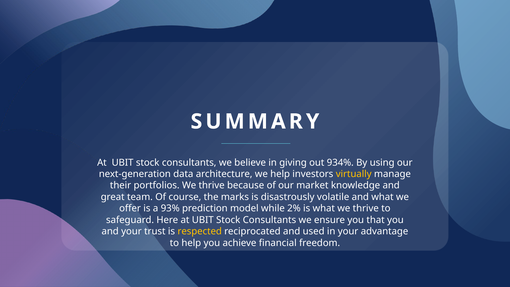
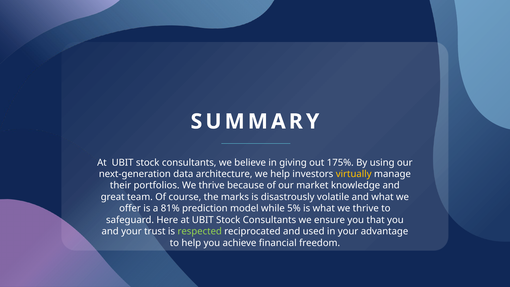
934%: 934% -> 175% (340, 162)
93%: 93% -> 81% (170, 208)
2%: 2% -> 5% (294, 208)
respected colour: yellow -> light green (200, 231)
